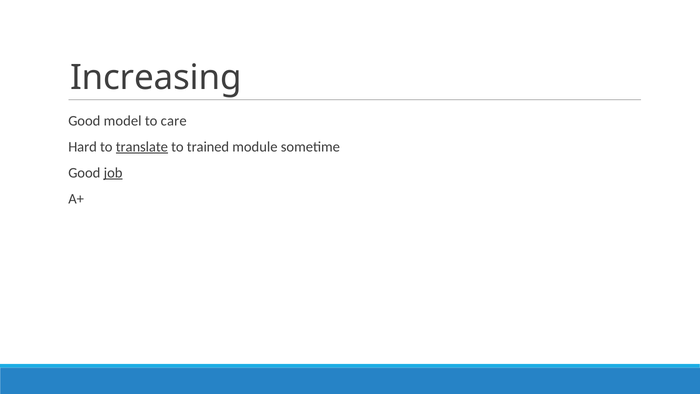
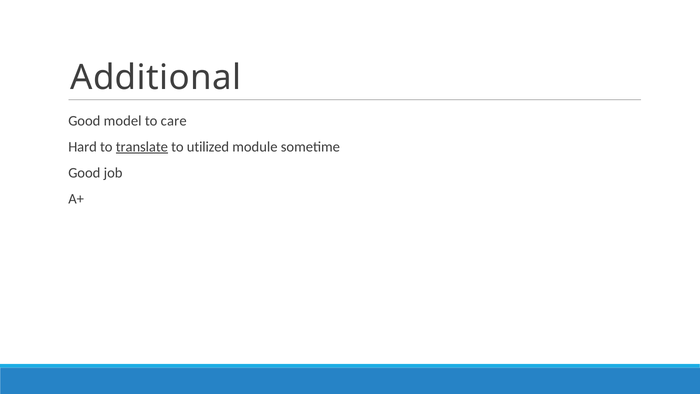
Increasing: Increasing -> Additional (156, 78)
trained: trained -> utilized (208, 147)
job underline: present -> none (113, 173)
